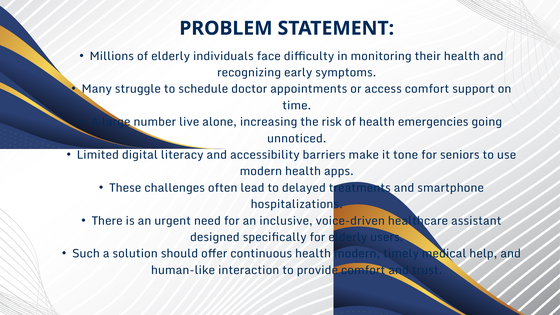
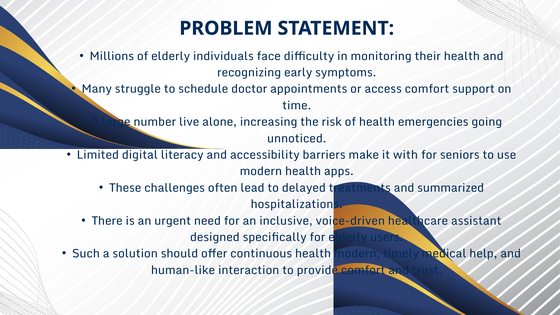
tone: tone -> with (406, 155)
smartphone: smartphone -> summarized (451, 188)
